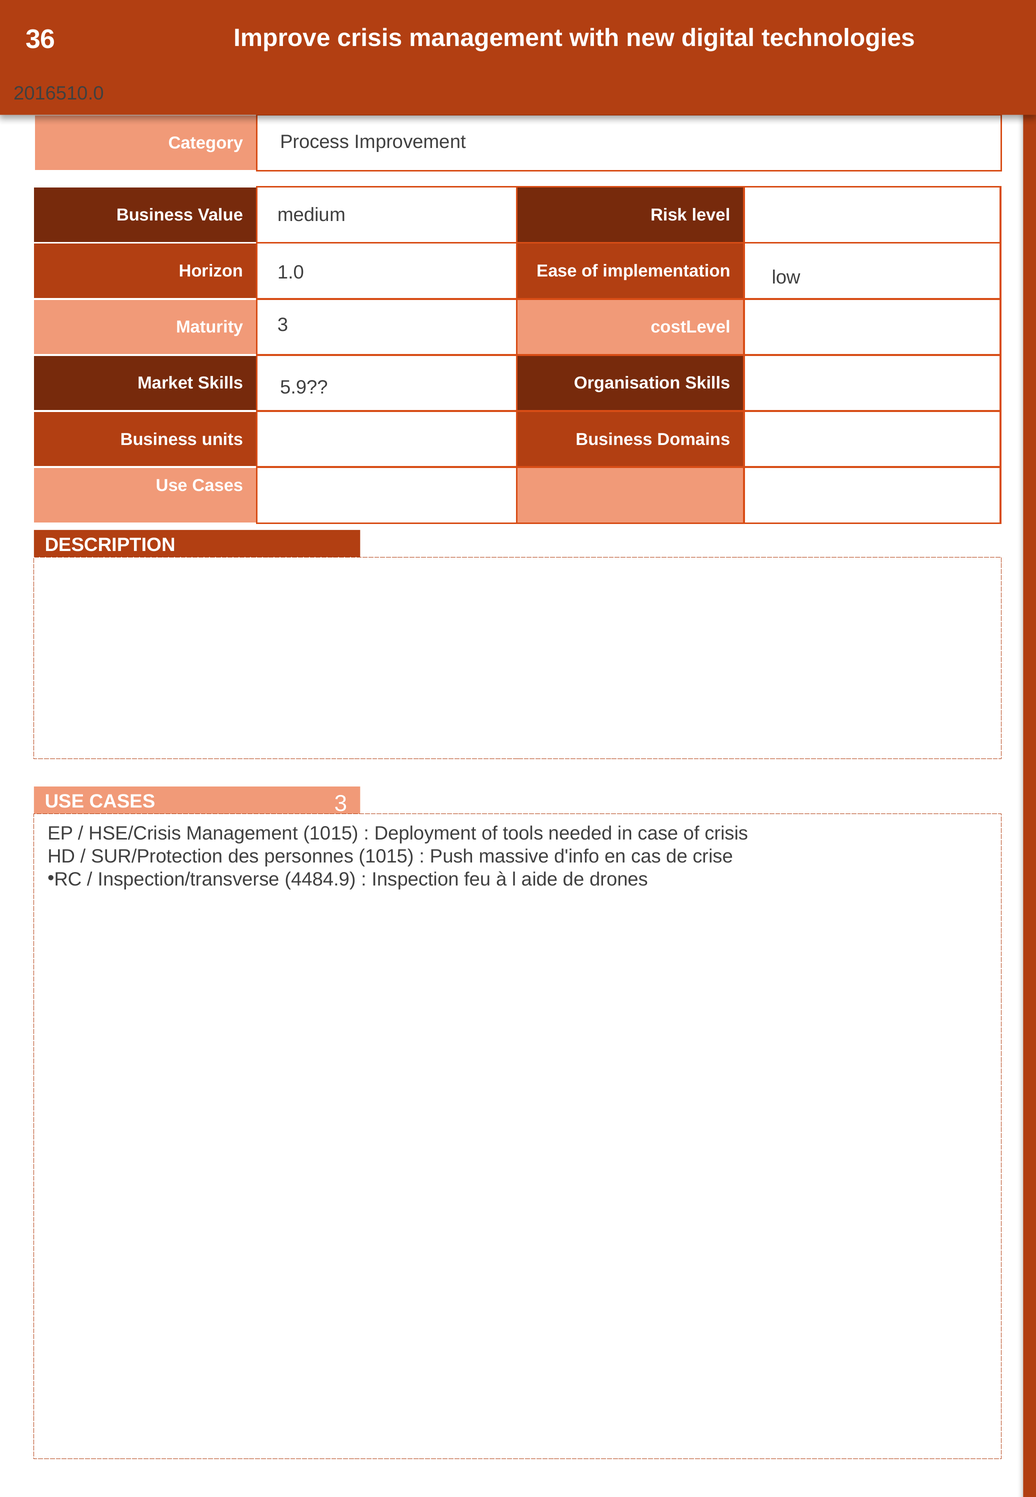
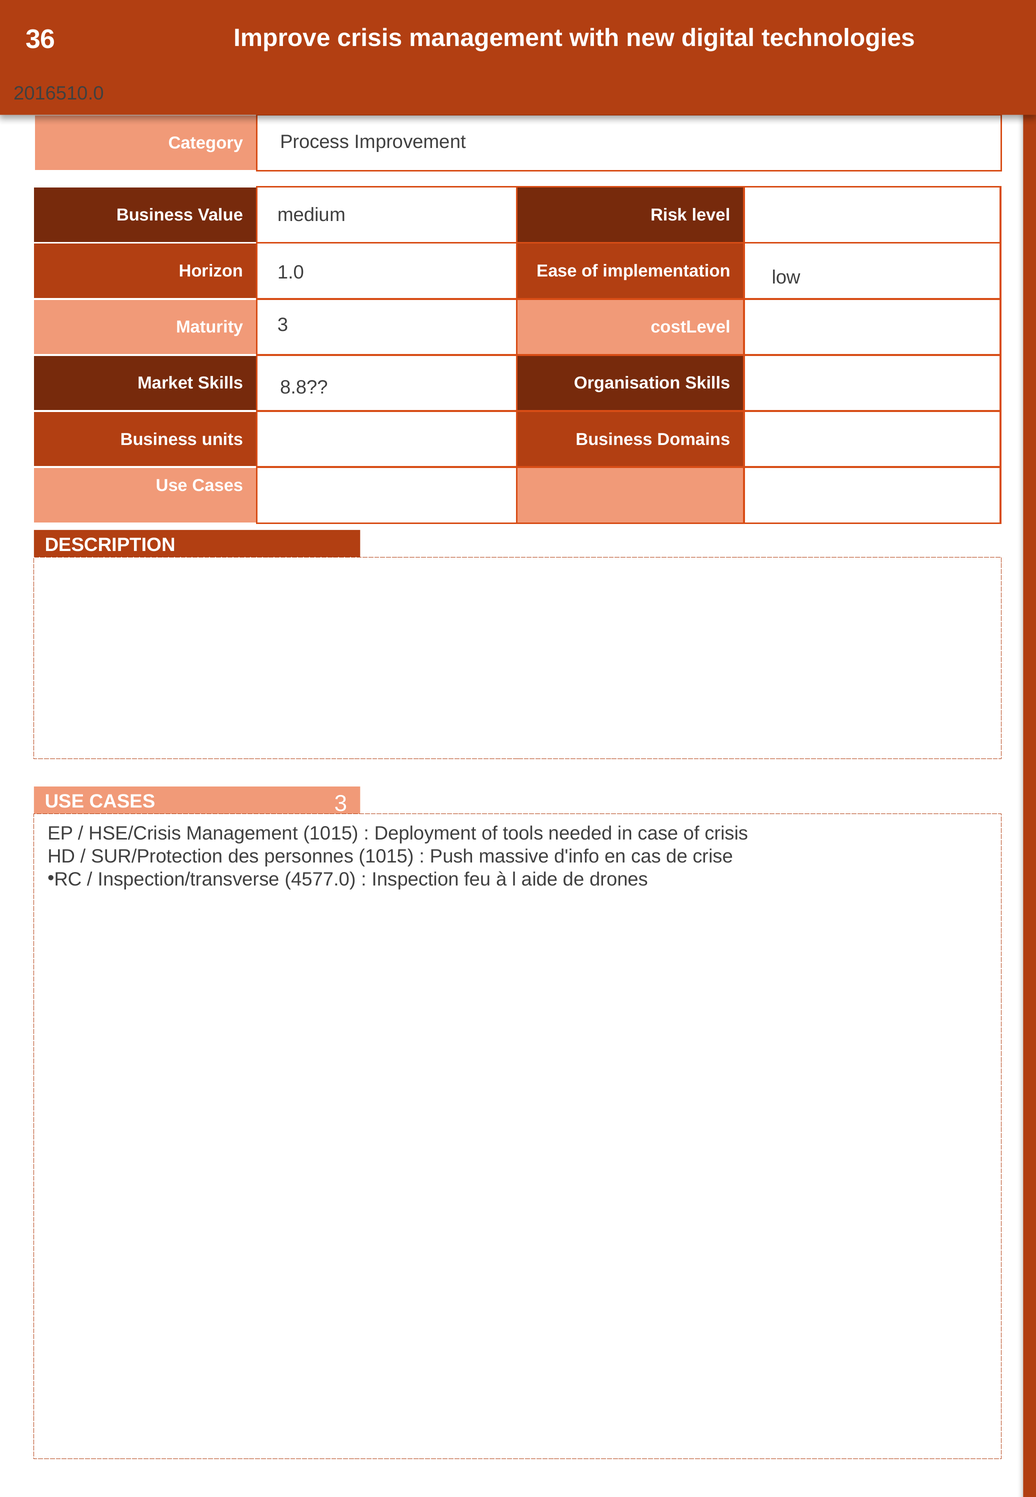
5.9: 5.9 -> 8.8 (304, 387)
4484.9: 4484.9 -> 4577.0 (320, 879)
